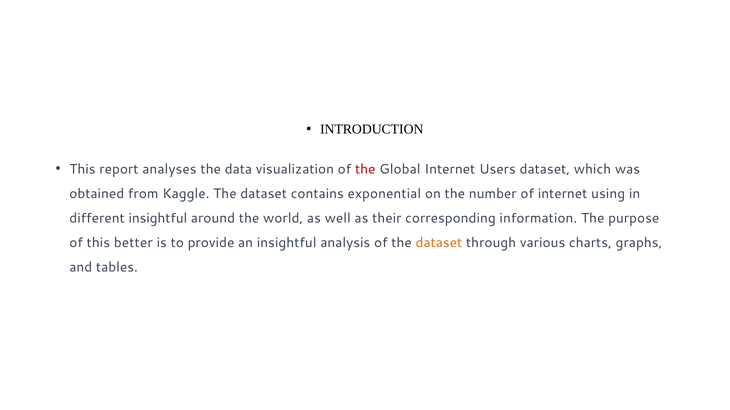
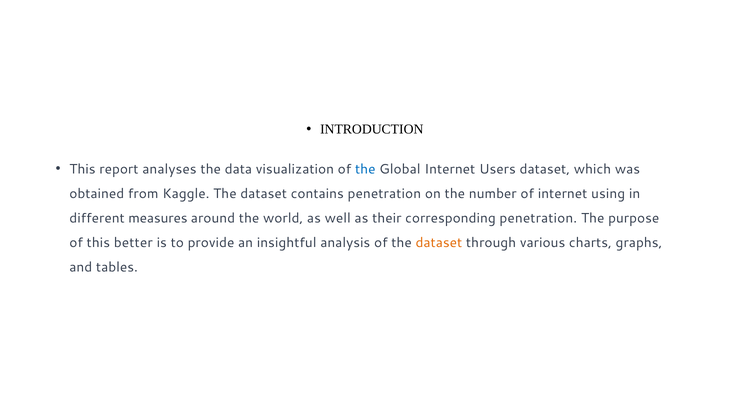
the colour: red -> blue (365, 169)
contains exponential: exponential -> penetration (384, 194)
different insightful: insightful -> measures (158, 219)
corresponding information: information -> penetration (538, 219)
